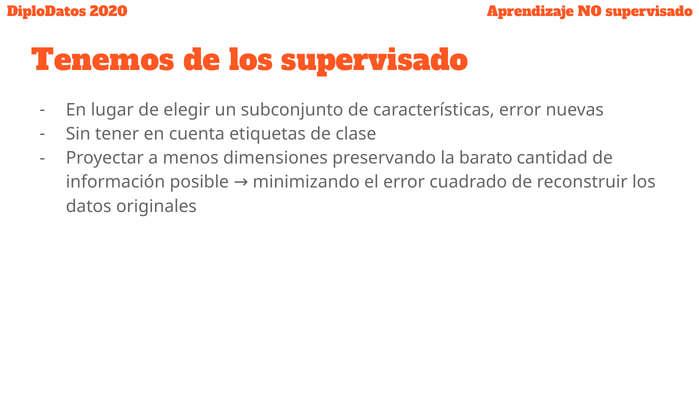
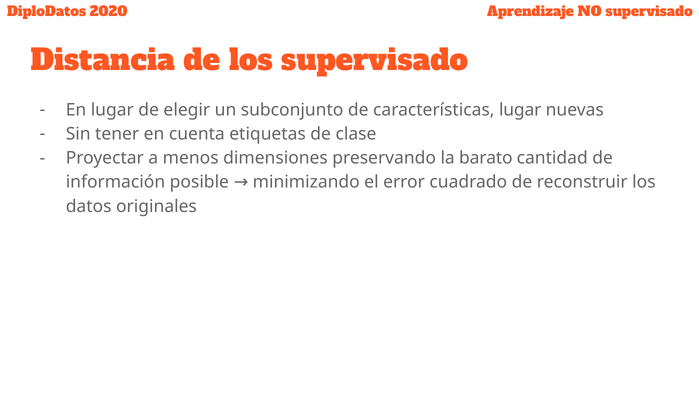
Tenemos: Tenemos -> Distancia (103, 61)
características error: error -> lugar (520, 110)
